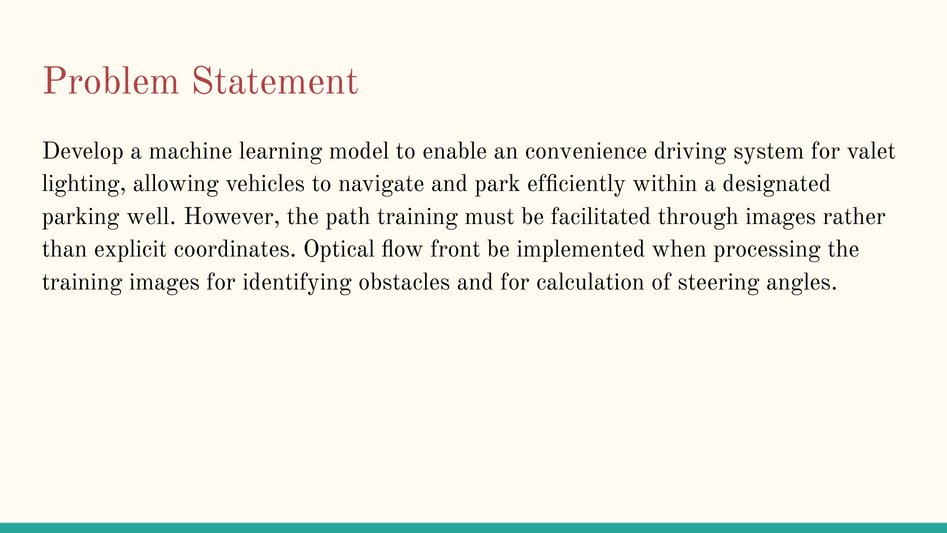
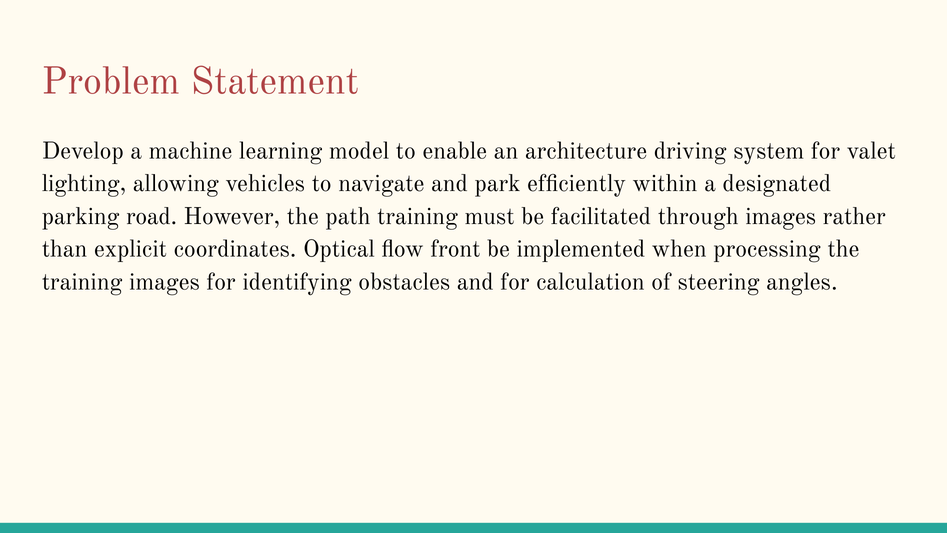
convenience: convenience -> architecture (586, 151)
well: well -> road (152, 216)
